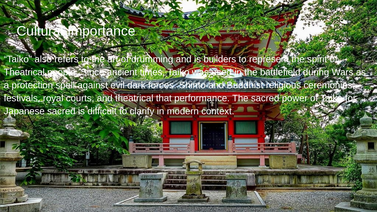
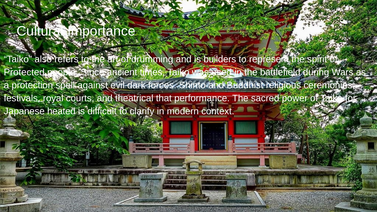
Theatrical: Theatrical -> Protected (24, 72)
Japanese sacred: sacred -> heated (61, 111)
